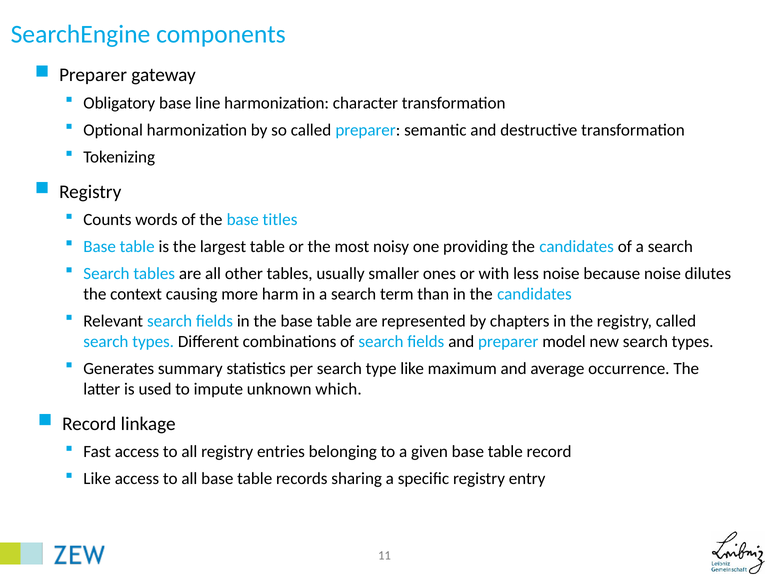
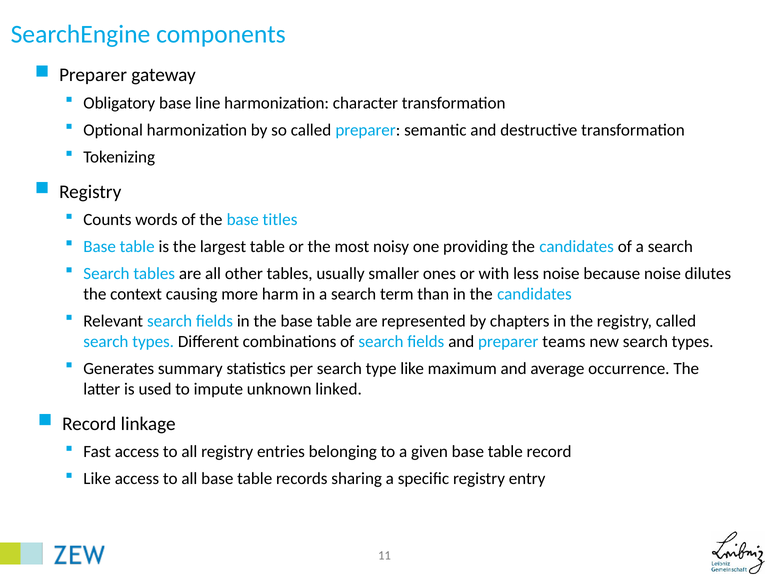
model: model -> teams (564, 341)
which: which -> linked (339, 389)
